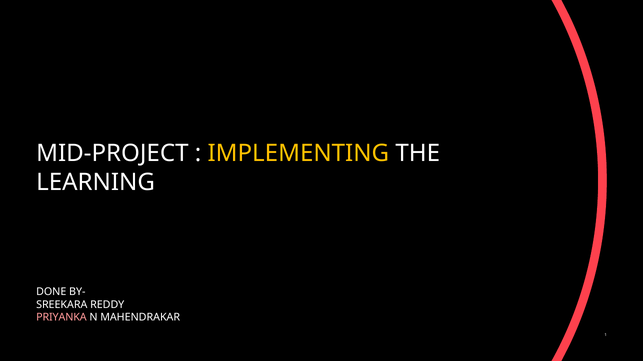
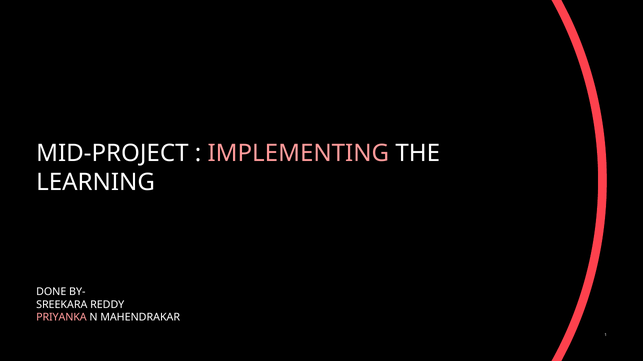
IMPLEMENTING colour: yellow -> pink (298, 154)
